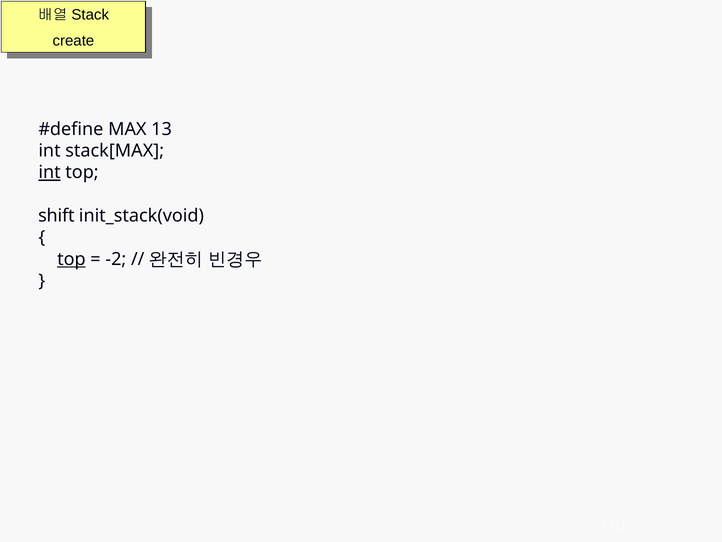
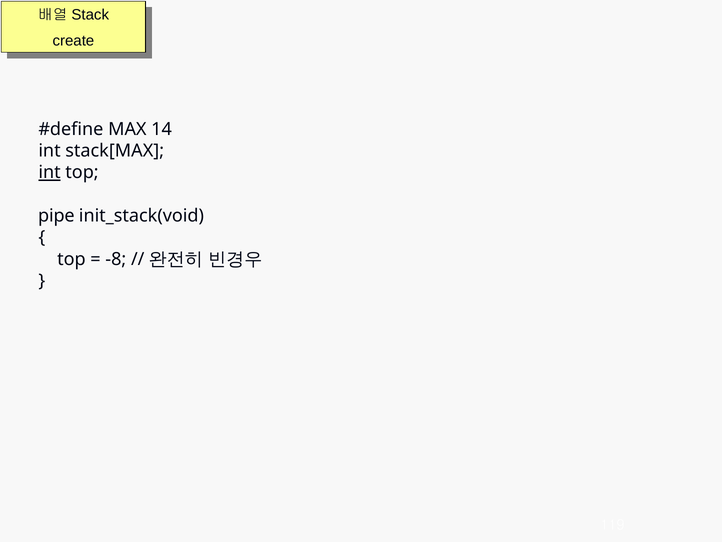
13: 13 -> 14 (162, 129)
shift: shift -> pipe (56, 216)
top underline: present -> none (71, 259)
-2: -2 -> -8 (116, 259)
